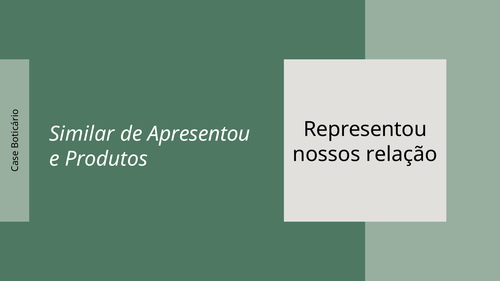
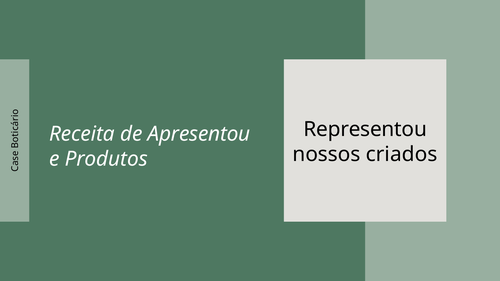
Similar: Similar -> Receita (82, 134)
relação: relação -> criados (402, 154)
